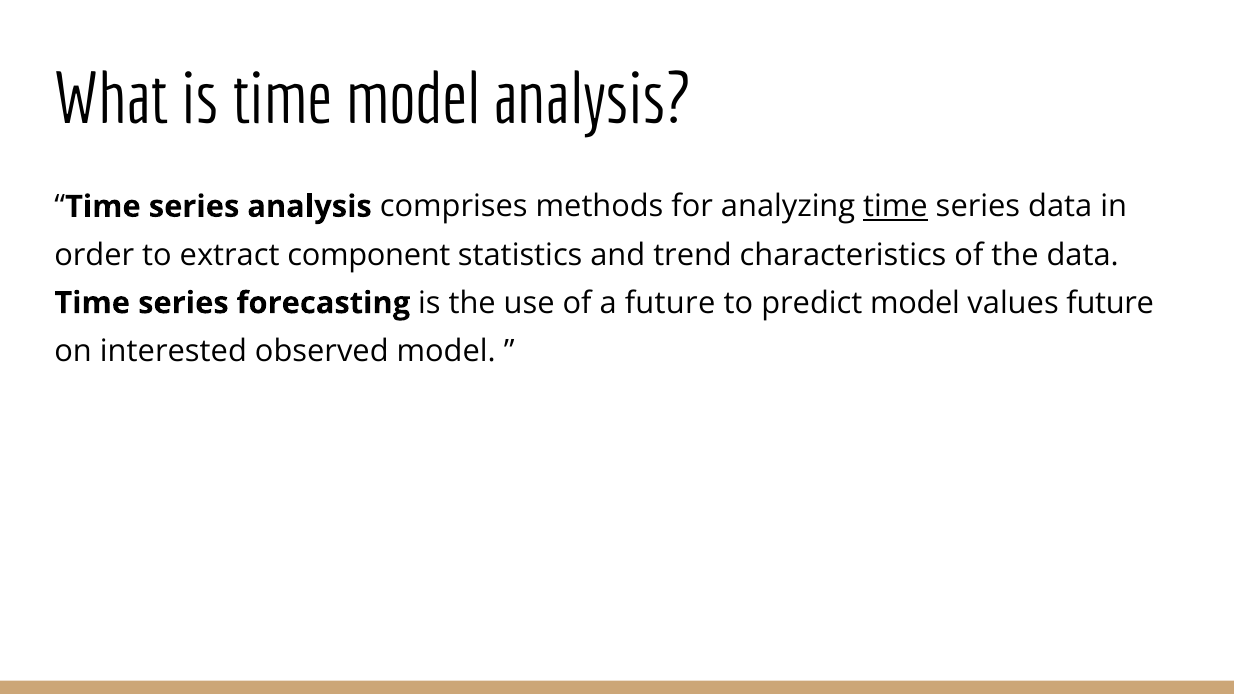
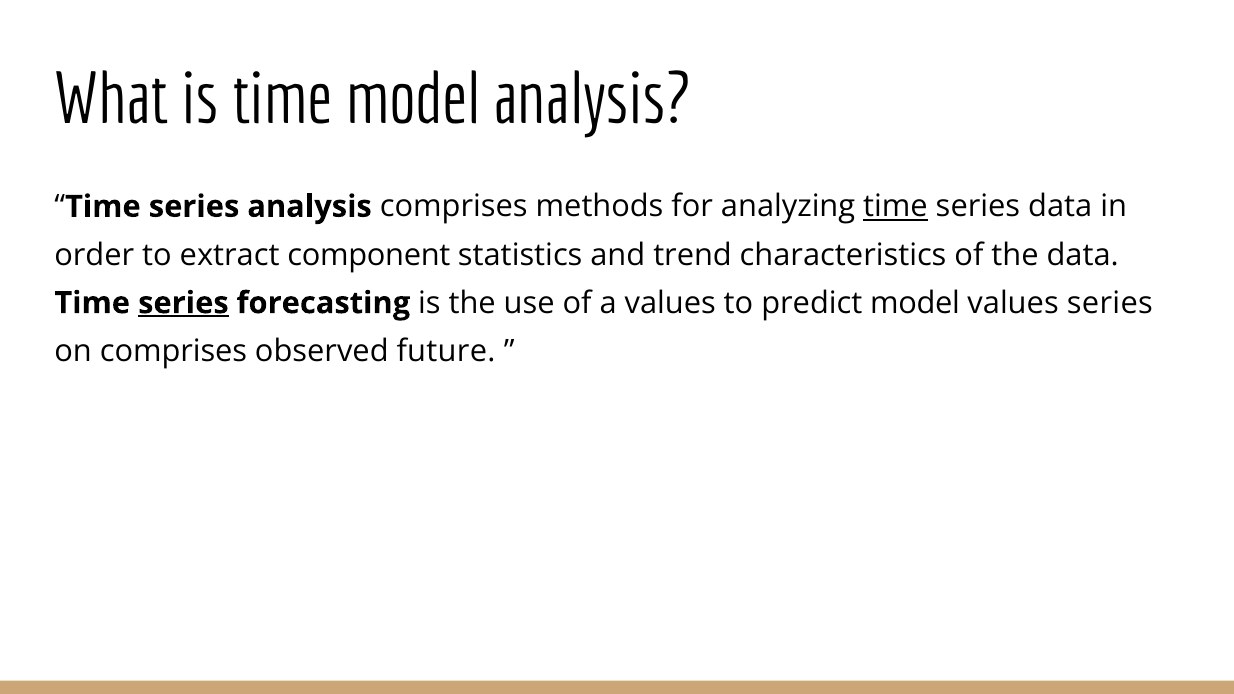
series underline: none -> present (183, 303)
a future: future -> values (670, 303)
values future: future -> series (1110, 303)
on interested: interested -> comprises (173, 351)
observed model: model -> future (446, 351)
